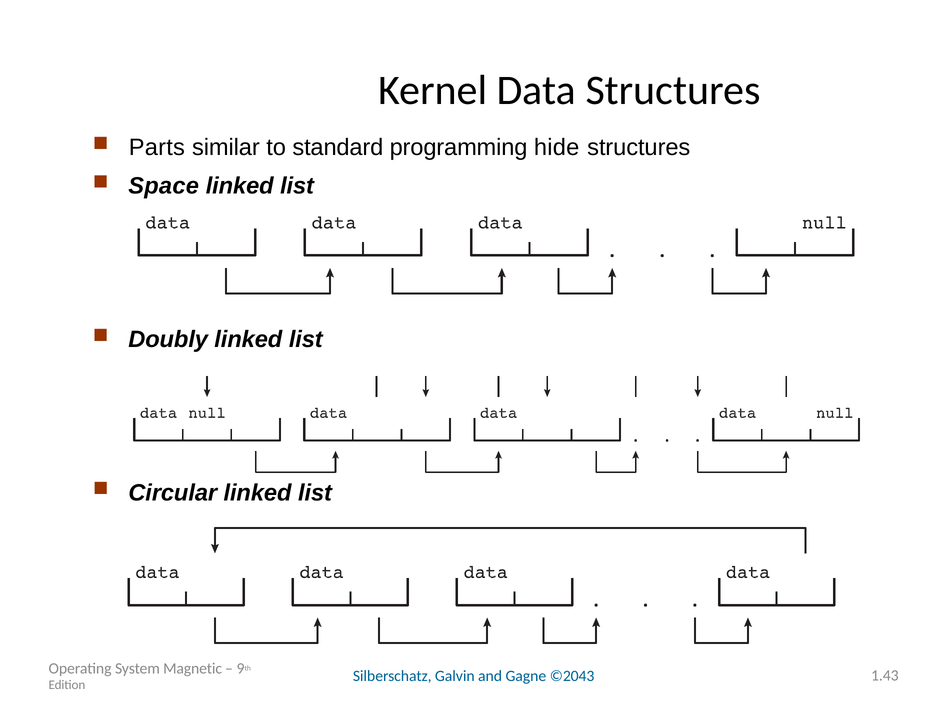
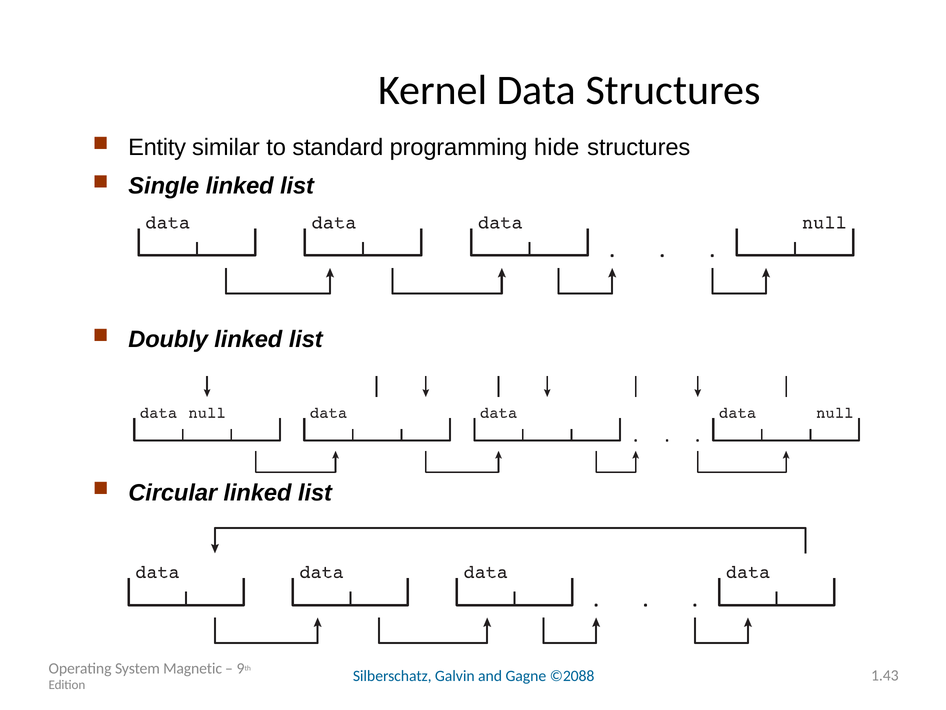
Parts: Parts -> Entity (157, 148)
Space: Space -> Single (164, 186)
©2043: ©2043 -> ©2088 (572, 675)
